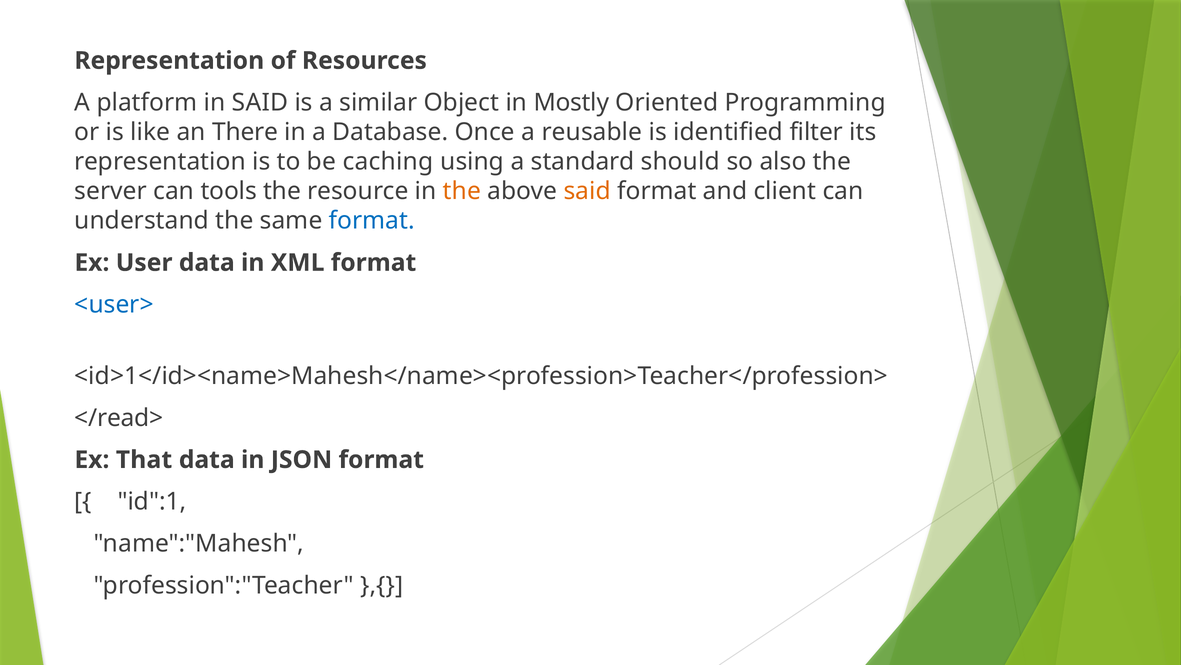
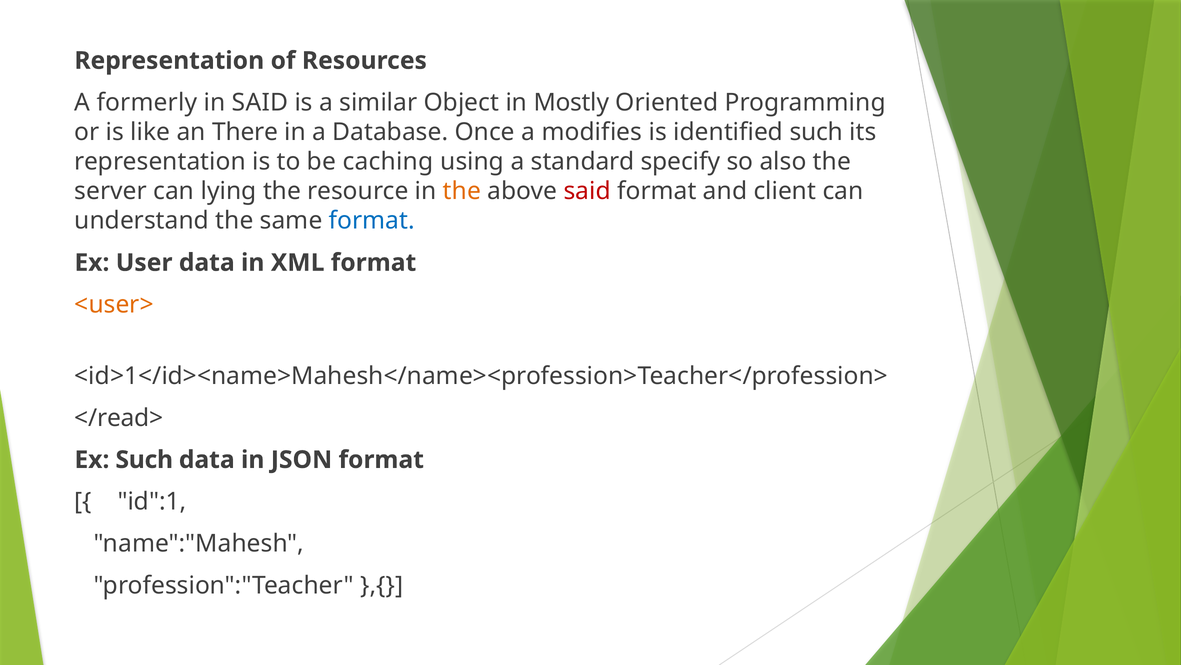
platform: platform -> formerly (147, 102)
reusable: reusable -> modifies (592, 132)
identified filter: filter -> such (816, 132)
should: should -> specify (680, 162)
tools: tools -> lying (229, 191)
said colour: orange -> red (587, 191)
<user> colour: blue -> orange (114, 304)
Ex That: That -> Such (144, 459)
